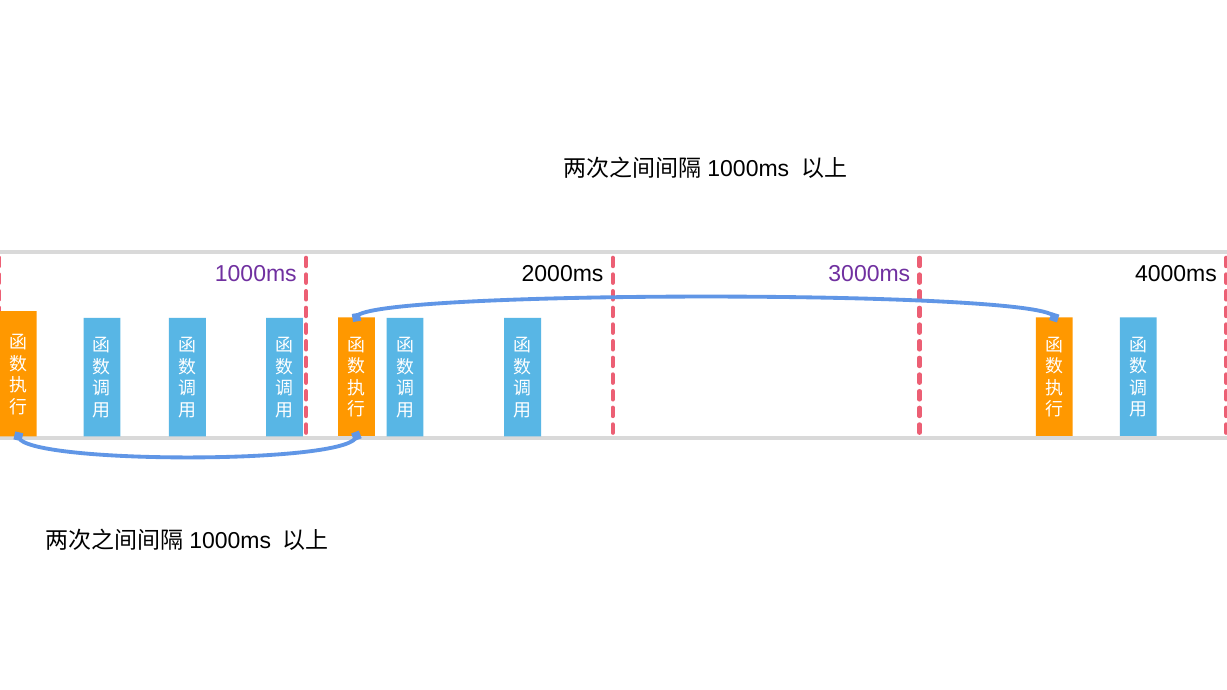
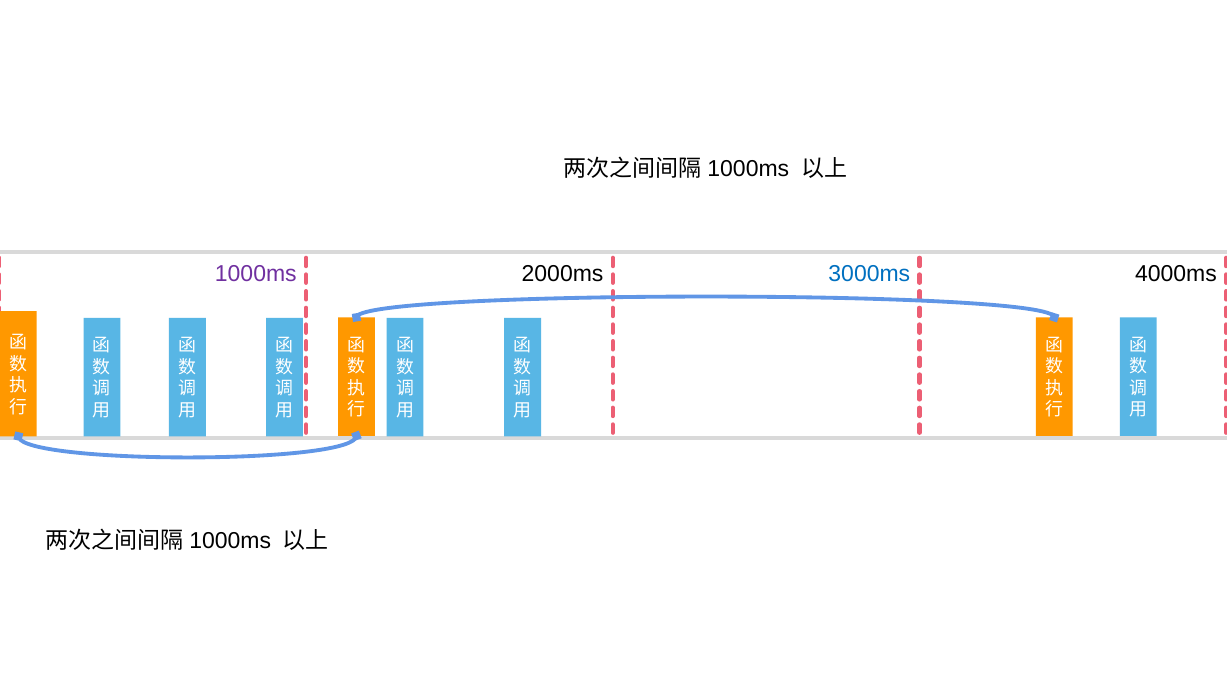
3000ms colour: purple -> blue (869, 274)
